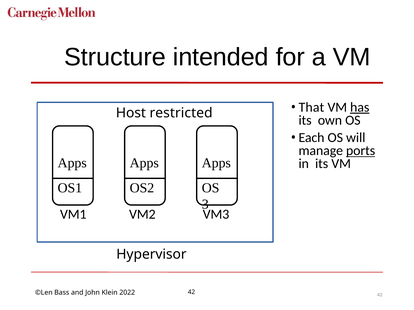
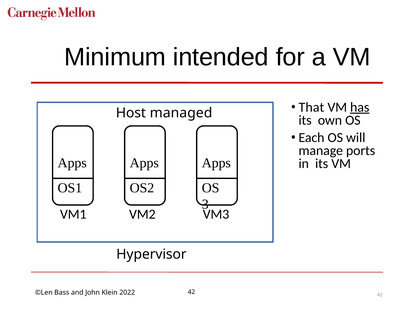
Structure: Structure -> Minimum (115, 57)
restricted: restricted -> managed (181, 113)
ports underline: present -> none (361, 151)
